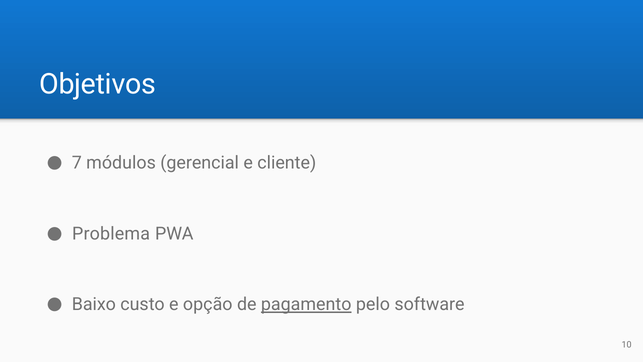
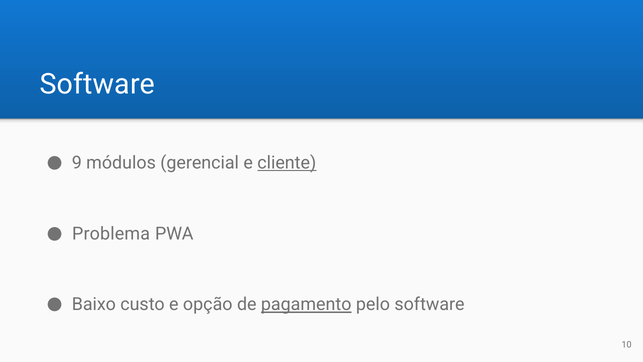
Objetivos: Objetivos -> Software (97, 84)
7: 7 -> 9 (77, 163)
cliente underline: none -> present (287, 163)
